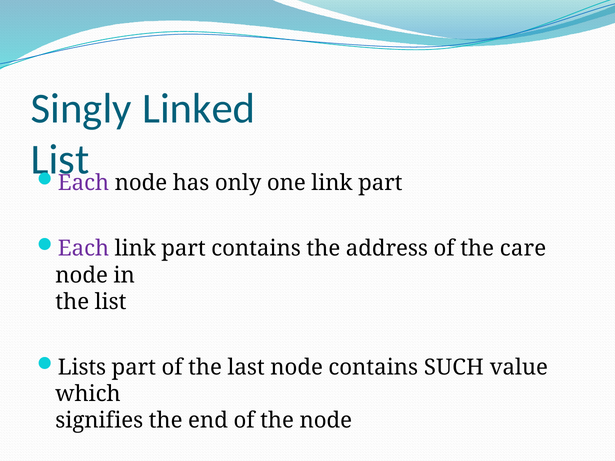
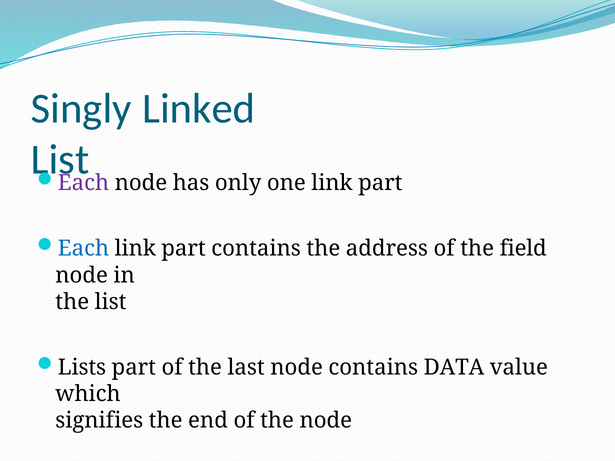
Each colour: purple -> blue (83, 249)
care: care -> field (523, 249)
SUCH: SUCH -> DATA (454, 368)
